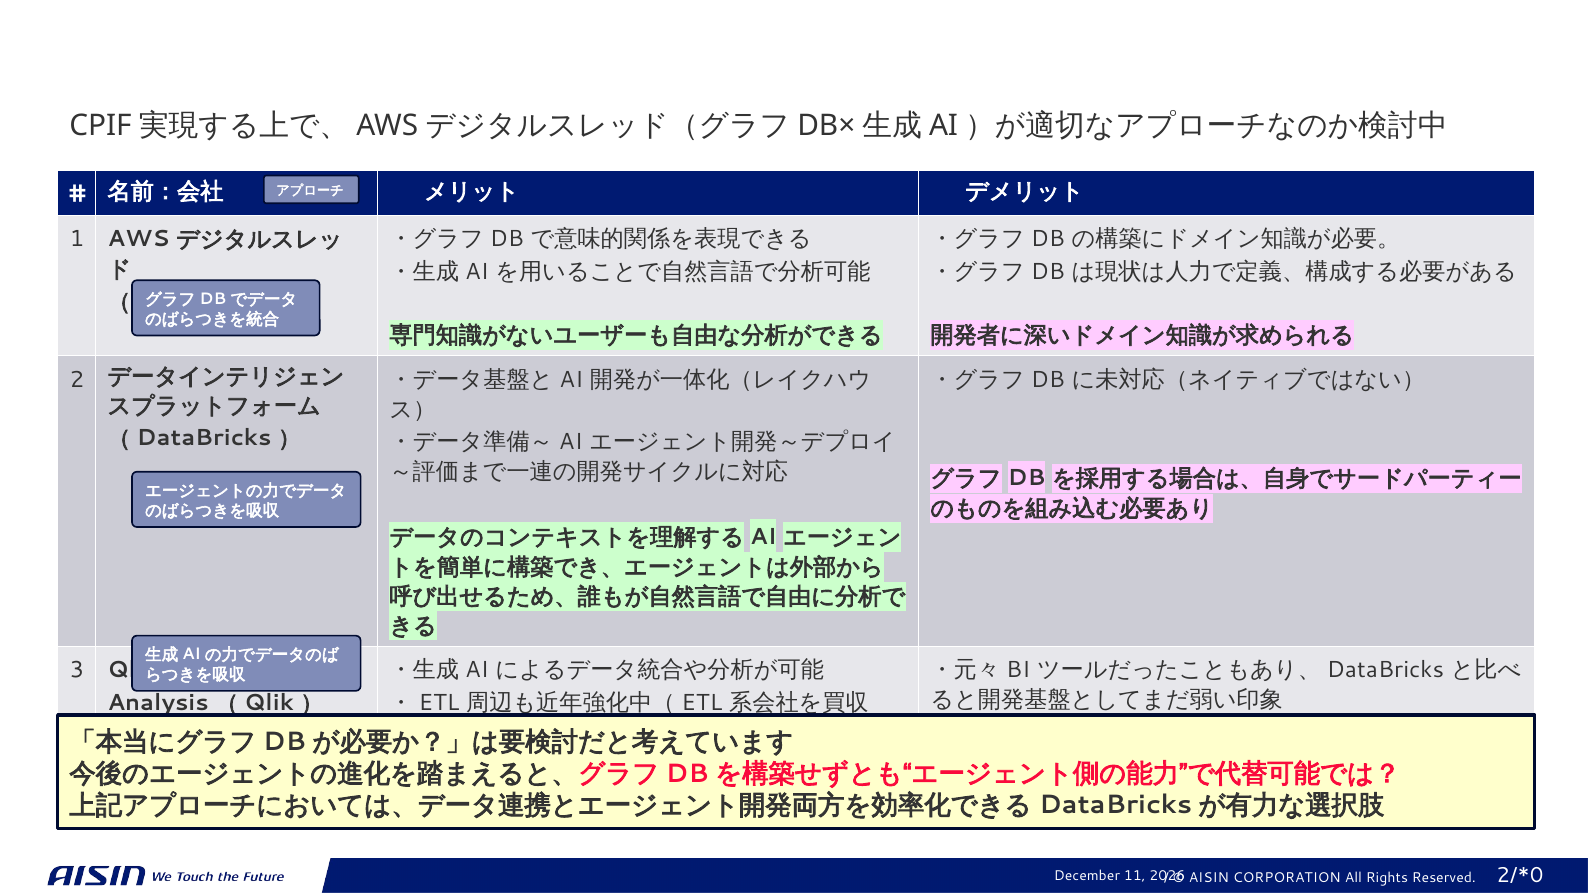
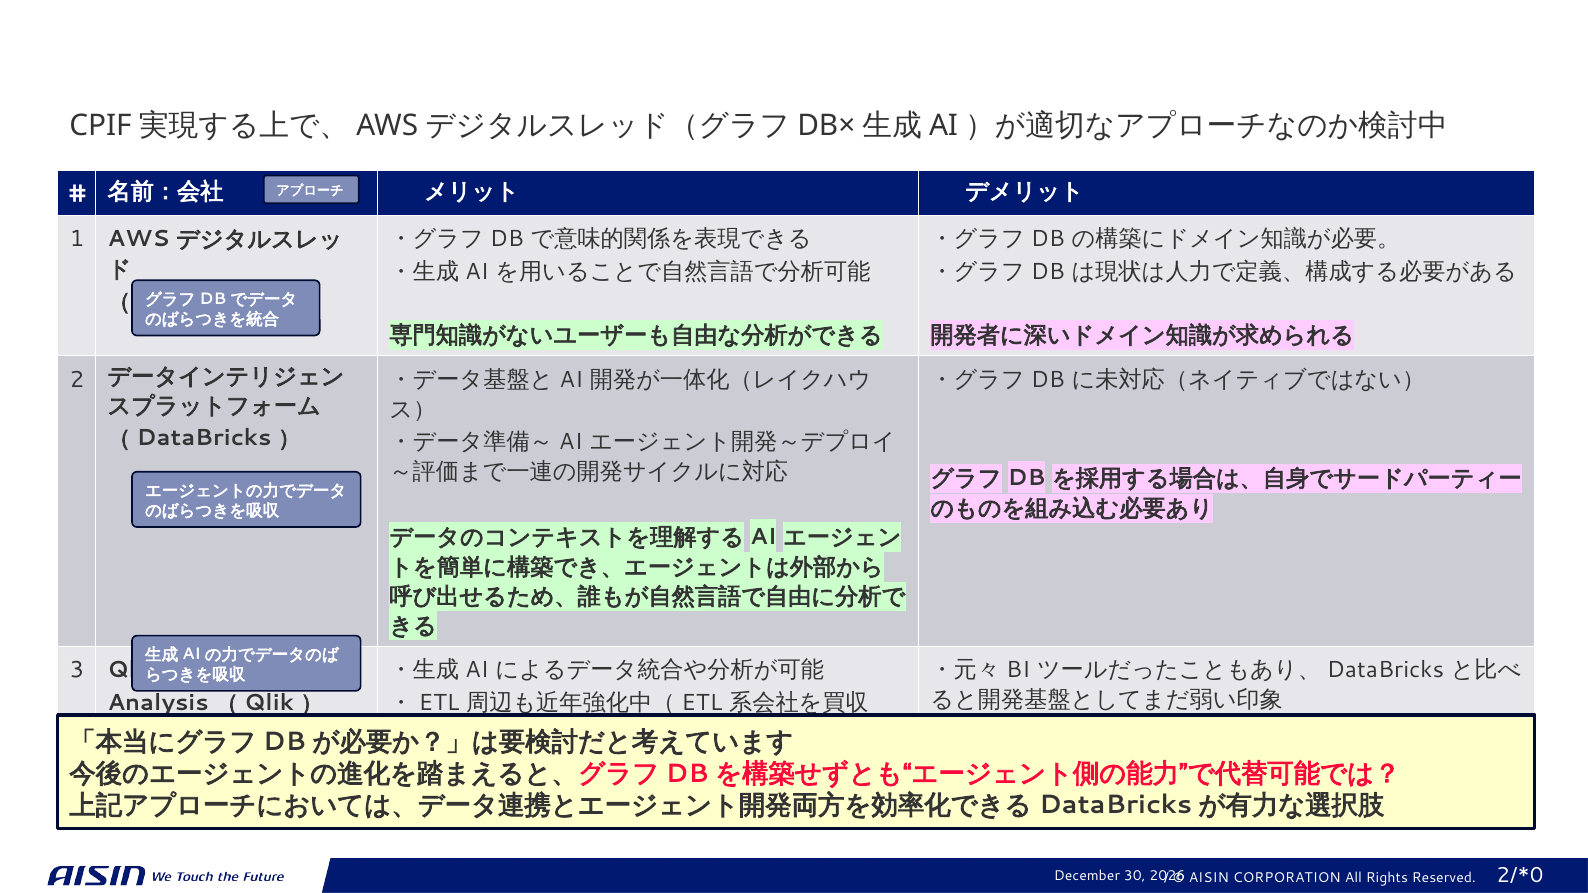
11: 11 -> 30 (1135, 876)
